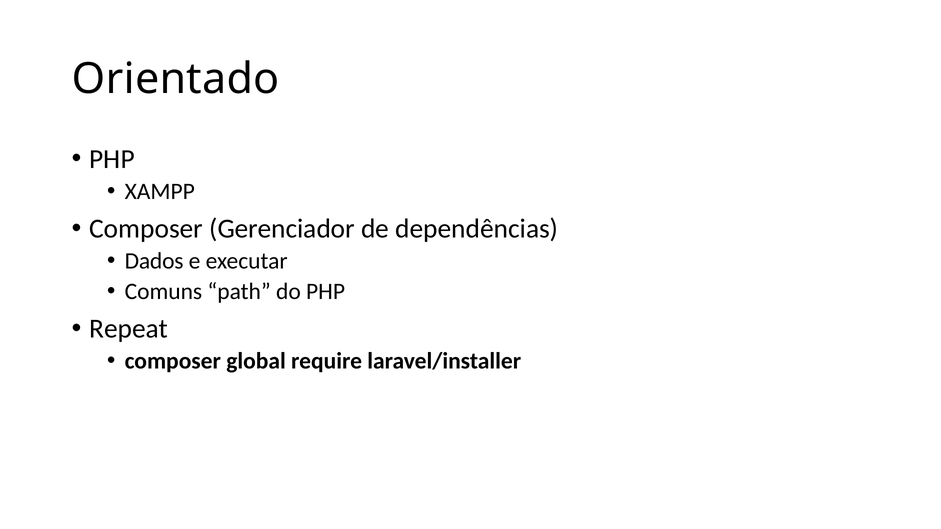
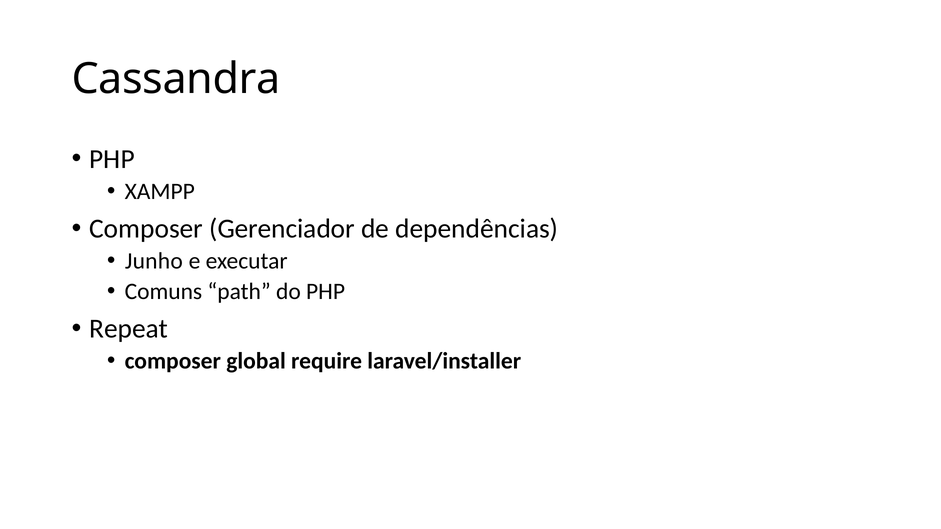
Orientado: Orientado -> Cassandra (176, 79)
Dados: Dados -> Junho (154, 261)
